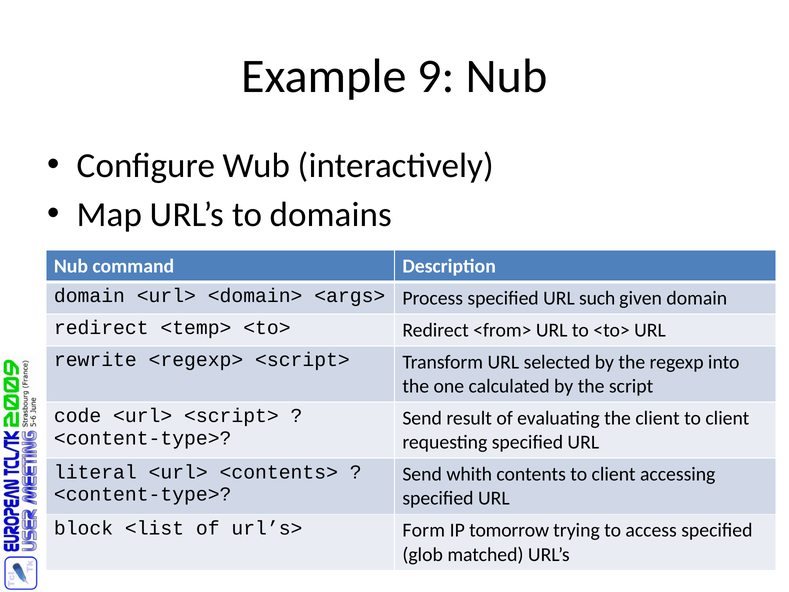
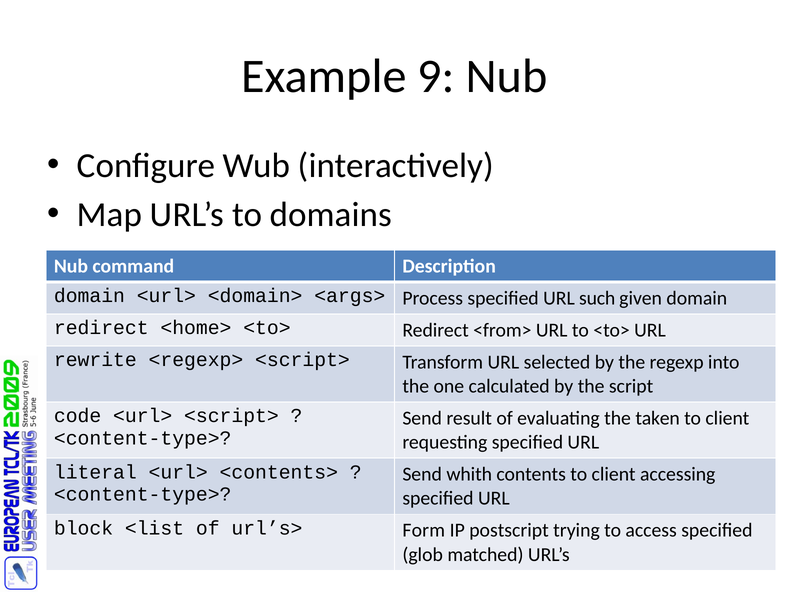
<temp>: <temp> -> <home> (196, 328)
the client: client -> taken (658, 418)
tomorrow: tomorrow -> postscript (509, 530)
